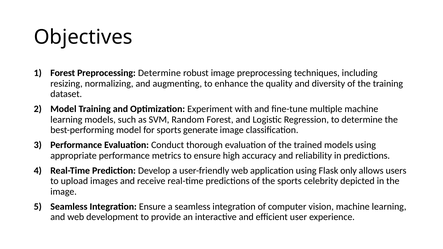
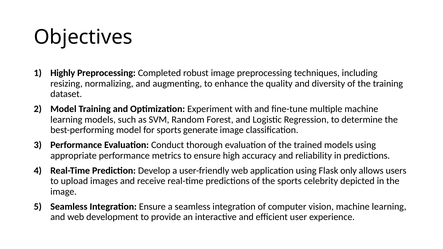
Forest: Forest -> Highly (63, 73)
Preprocessing Determine: Determine -> Completed (159, 73)
